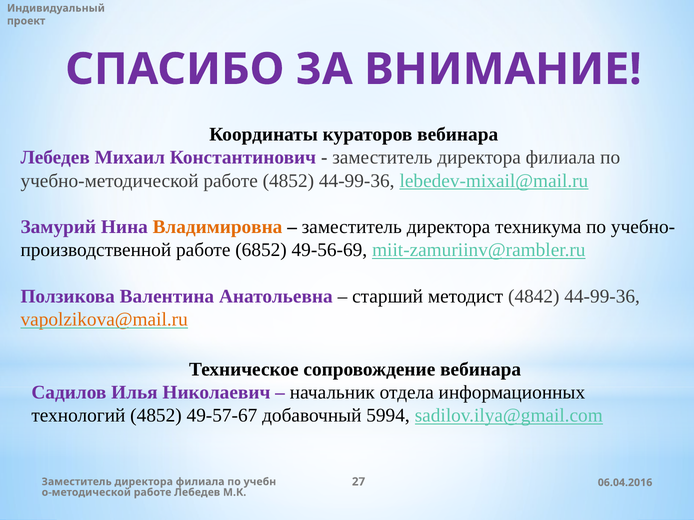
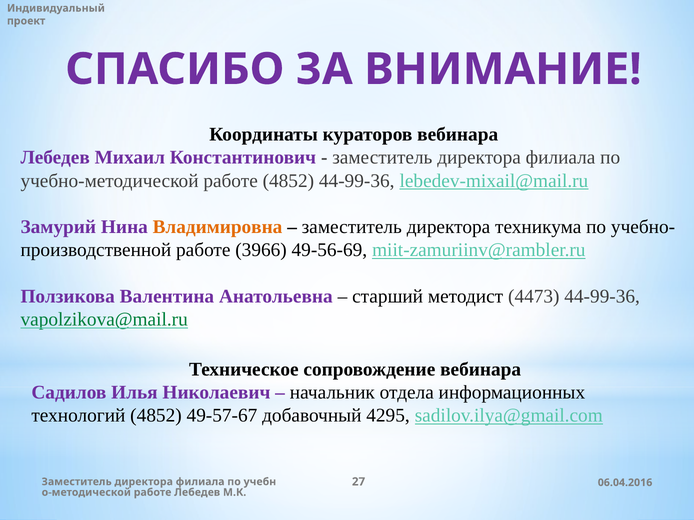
6852: 6852 -> 3966 (261, 250)
4842: 4842 -> 4473 (534, 297)
vapolzikova@mail.ru colour: orange -> green (104, 320)
5994: 5994 -> 4295 (388, 416)
